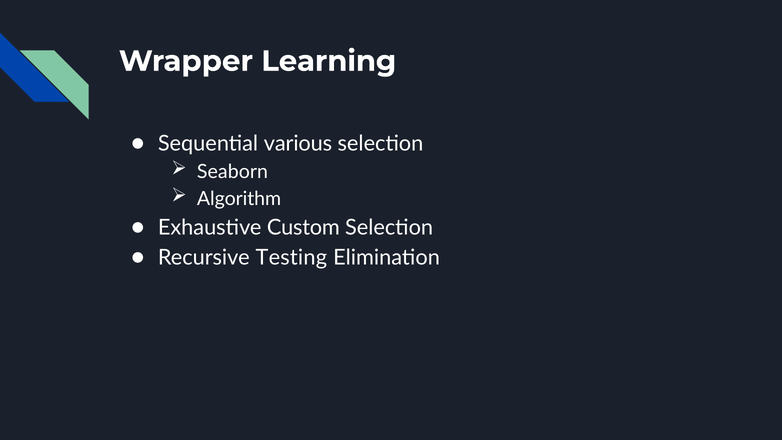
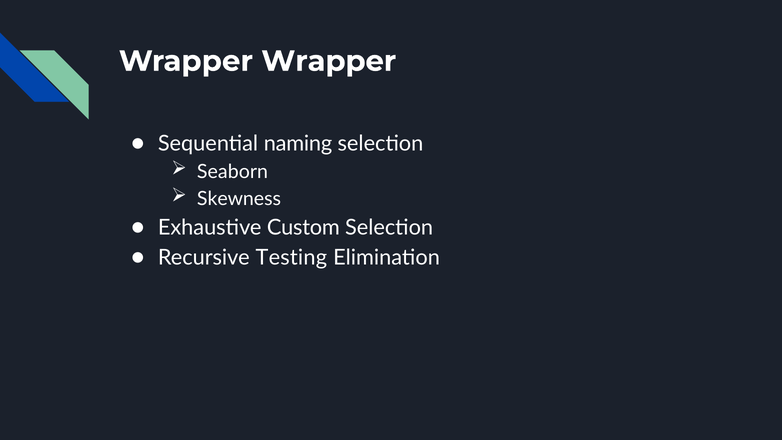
Wrapper Learning: Learning -> Wrapper (329, 61)
various: various -> naming (298, 143)
Algorithm: Algorithm -> Skewness (239, 199)
